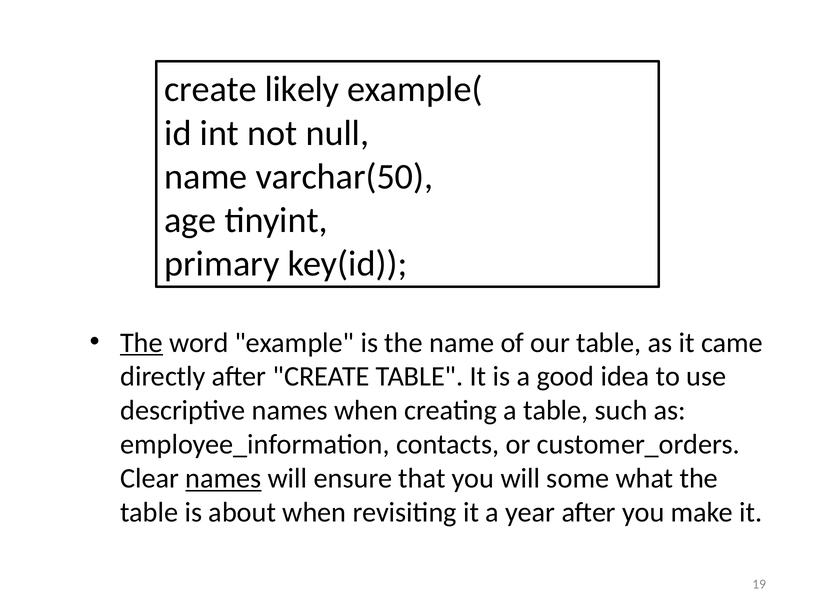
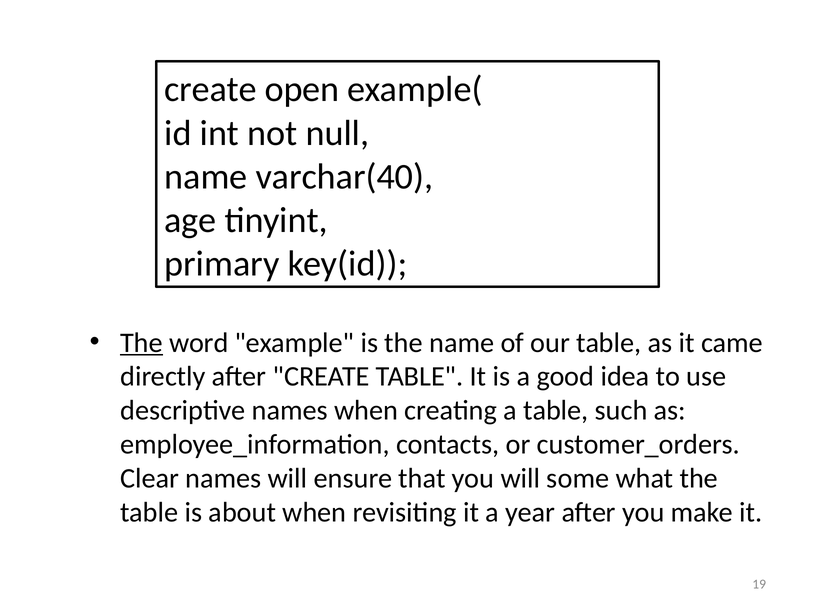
likely: likely -> open (302, 89)
varchar(50: varchar(50 -> varchar(40 (344, 176)
names underline: present -> none (223, 478)
